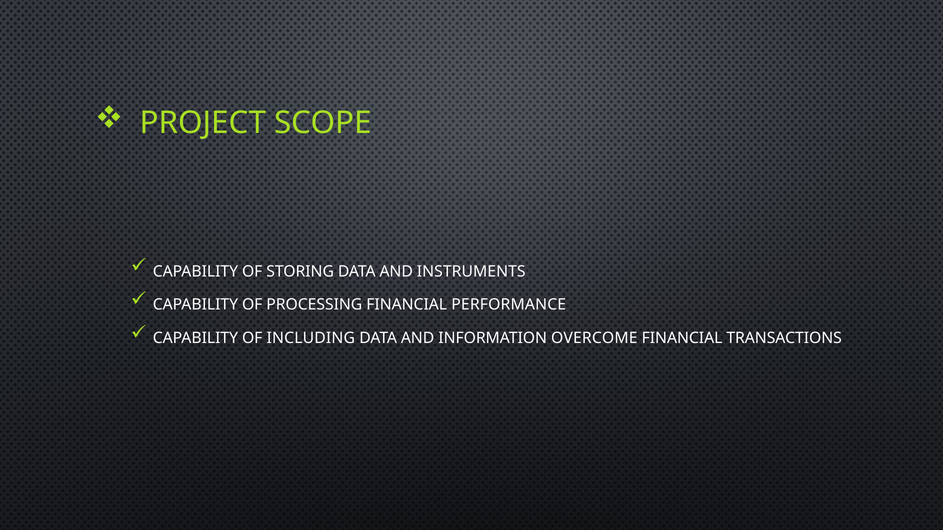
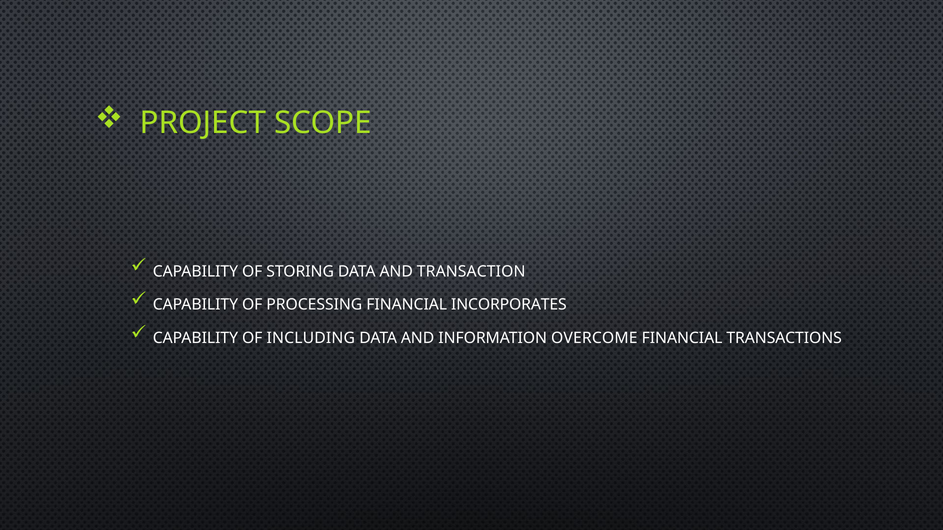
INSTRUMENTS: INSTRUMENTS -> TRANSACTION (471, 272)
PERFORMANCE: PERFORMANCE -> INCORPORATES (509, 305)
